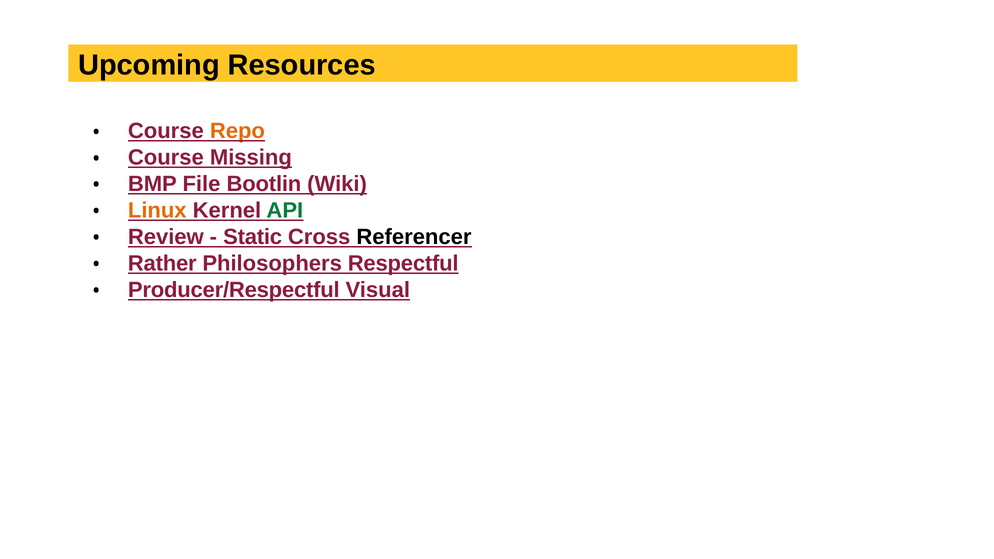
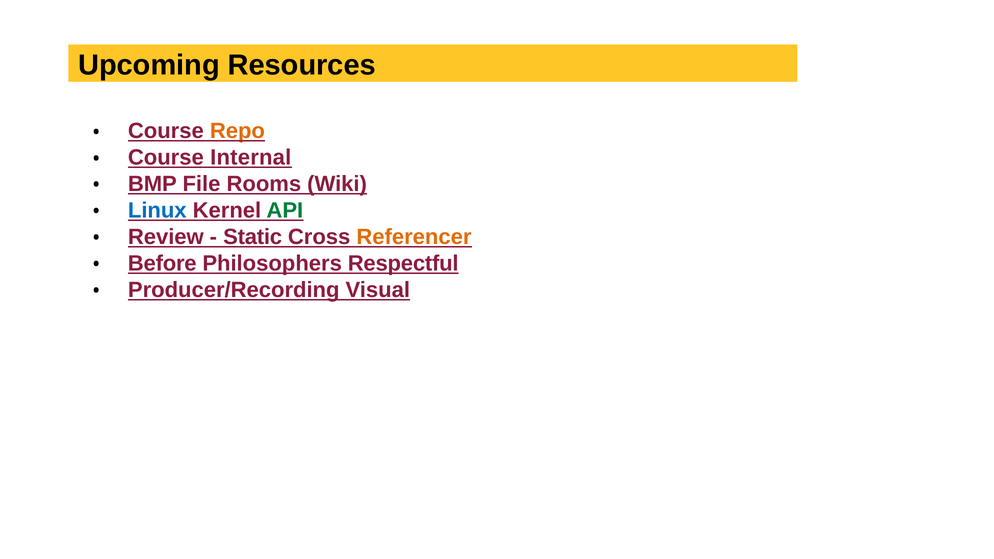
Missing: Missing -> Internal (251, 158)
Bootlin: Bootlin -> Rooms (264, 184)
Linux colour: orange -> blue (157, 211)
Referencer colour: black -> orange (414, 237)
Rather: Rather -> Before (162, 264)
Producer/Respectful: Producer/Respectful -> Producer/Recording (234, 290)
